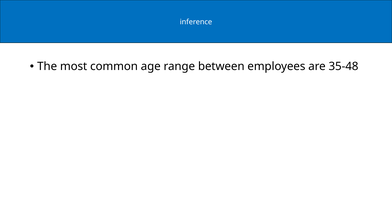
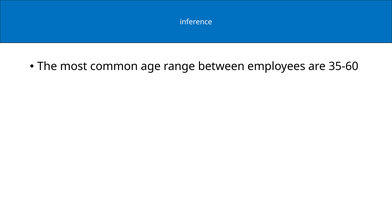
35-48: 35-48 -> 35-60 (343, 66)
